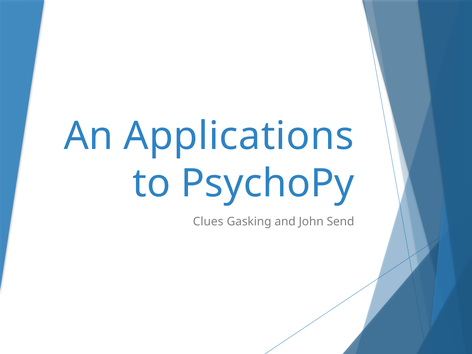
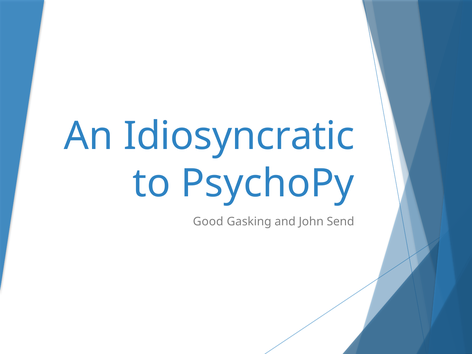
Applications: Applications -> Idiosyncratic (239, 136)
Clues: Clues -> Good (208, 222)
